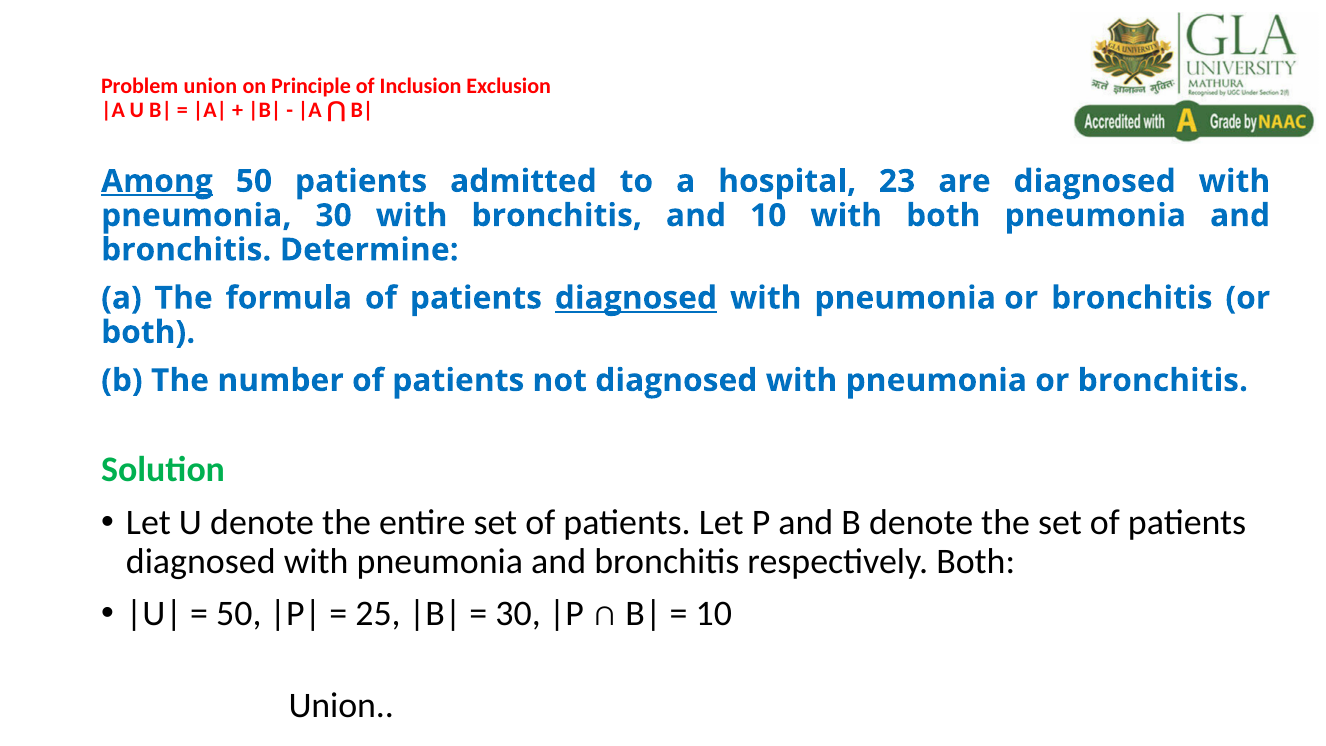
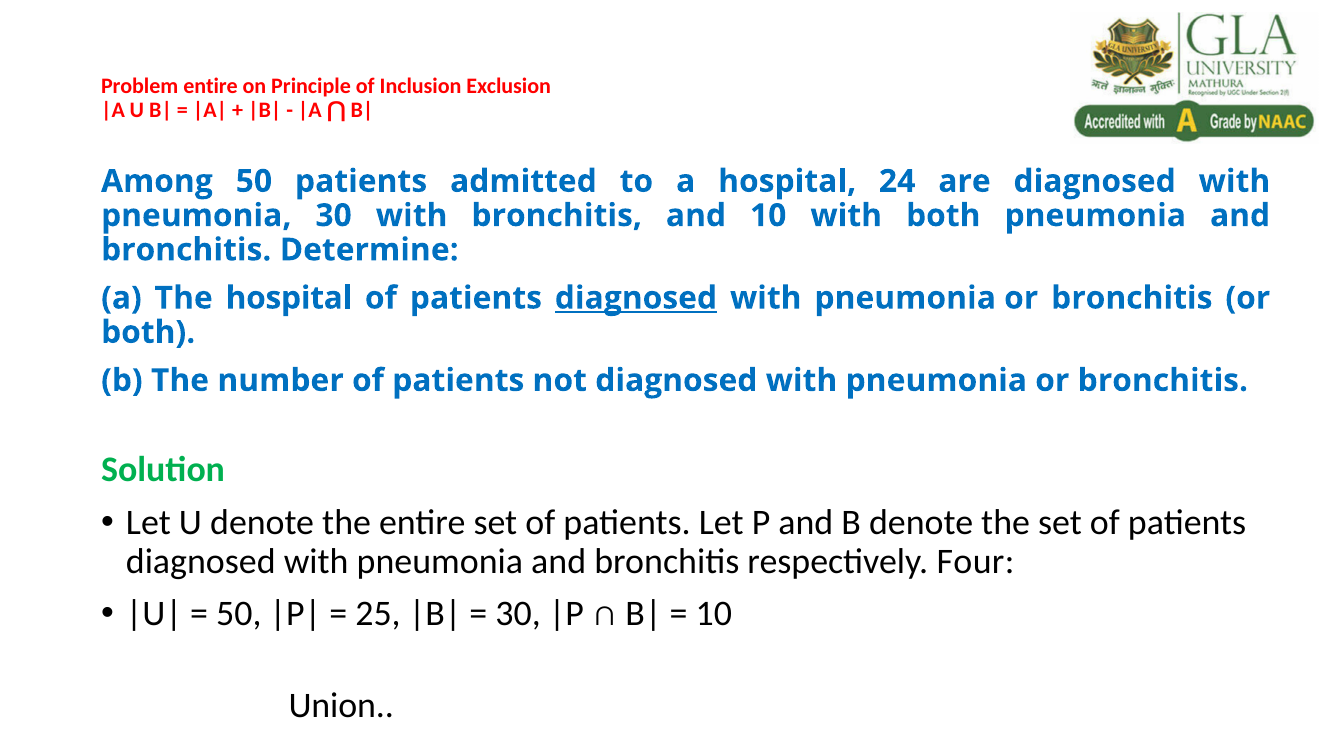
Problem union: union -> entire (211, 86)
Among underline: present -> none (157, 181)
23: 23 -> 24 (897, 181)
The formula: formula -> hospital (289, 298)
respectively Both: Both -> Four (976, 561)
